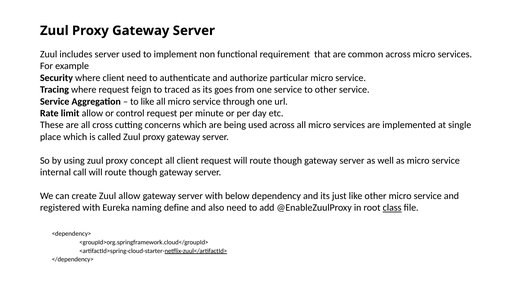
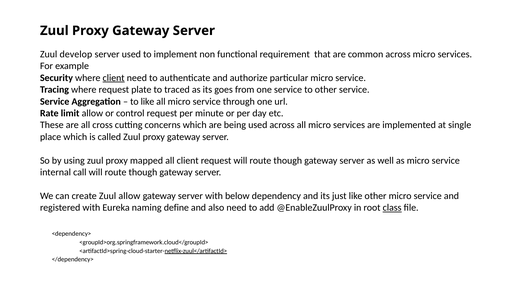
includes: includes -> develop (76, 54)
client underline: none -> present (114, 78)
feign: feign -> plate (141, 90)
concept: concept -> mapped (147, 161)
